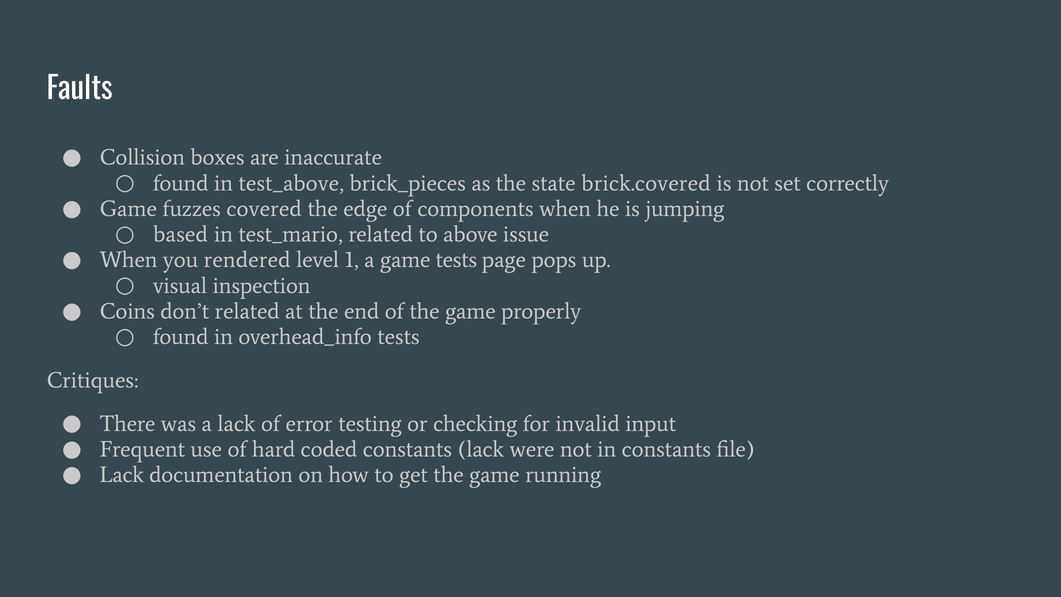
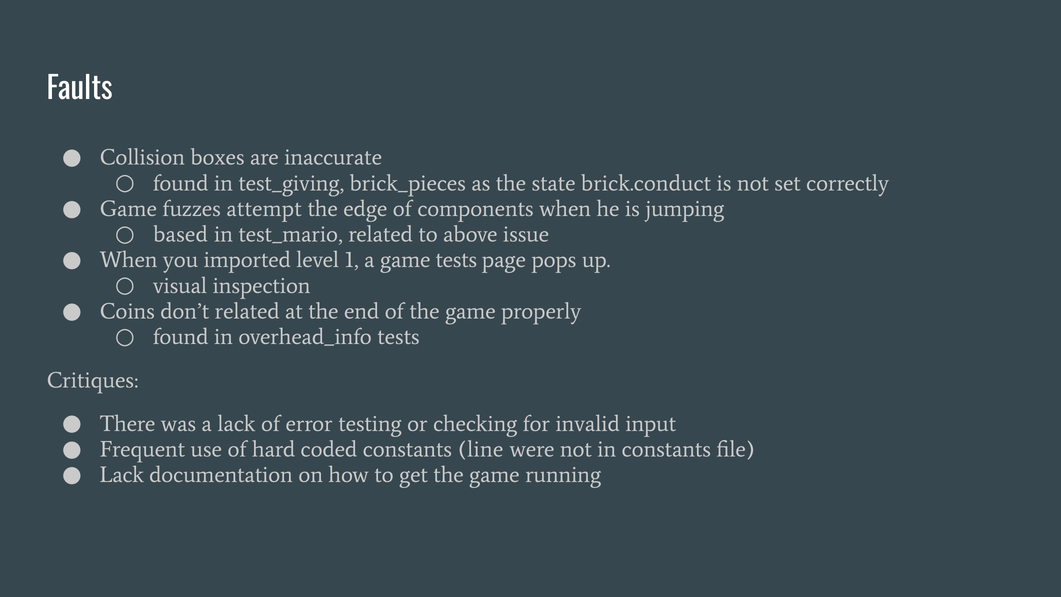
test_above: test_above -> test_giving (291, 183)
brick.covered: brick.covered -> brick.conduct (646, 183)
covered: covered -> attempt (264, 209)
rendered: rendered -> imported (247, 260)
constants lack: lack -> line (481, 449)
